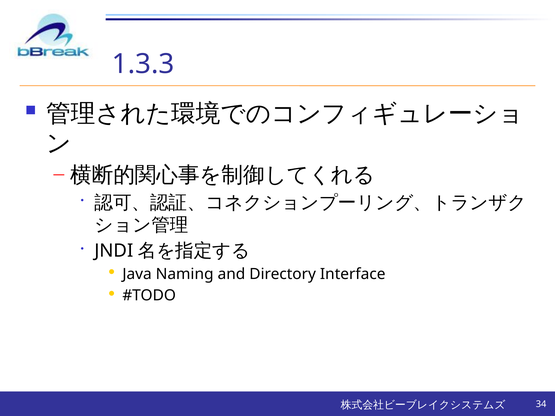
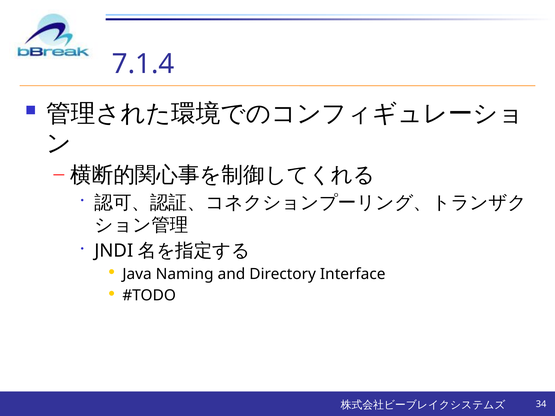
1.3.3: 1.3.3 -> 7.1.4 (143, 64)
